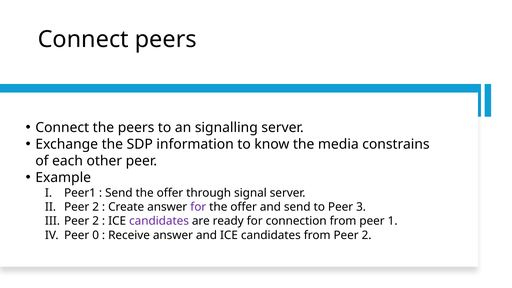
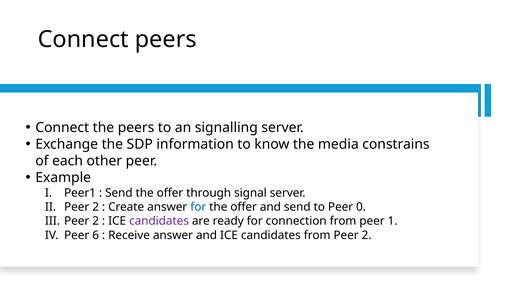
for colour: purple -> blue (198, 207)
3: 3 -> 0 (361, 207)
0: 0 -> 6 (96, 235)
